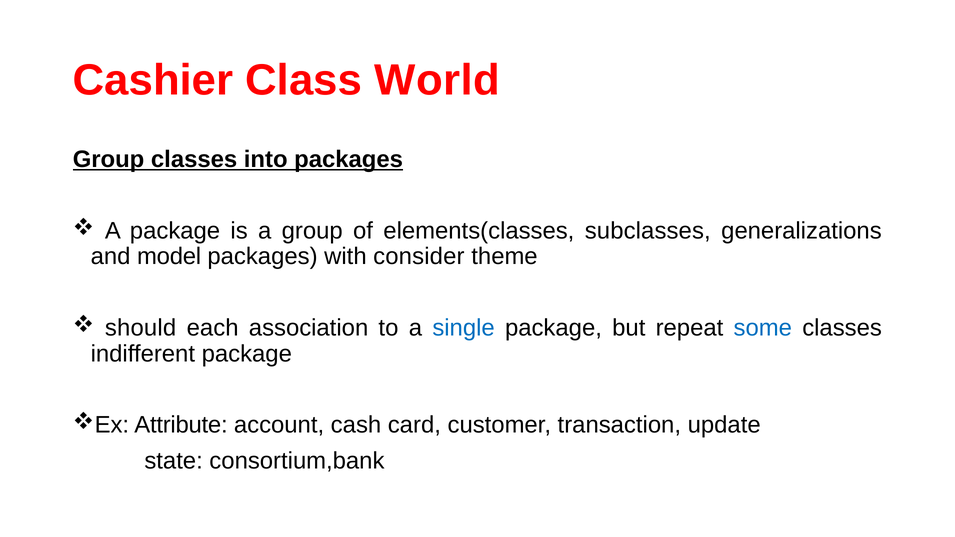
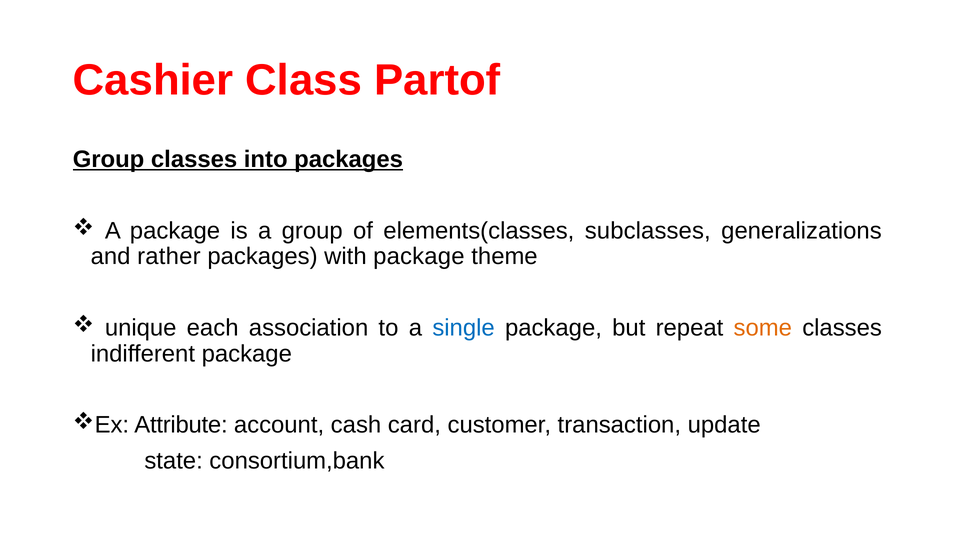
World: World -> Partof (437, 80)
model: model -> rather (169, 257)
with consider: consider -> package (419, 257)
should: should -> unique (141, 328)
some colour: blue -> orange (763, 328)
